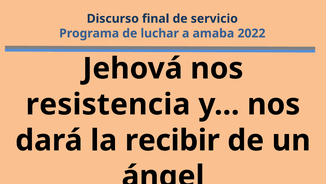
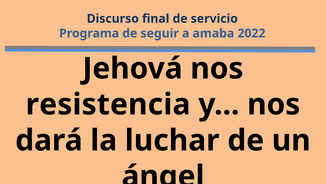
luchar: luchar -> seguir (160, 33)
recibir: recibir -> luchar (172, 140)
